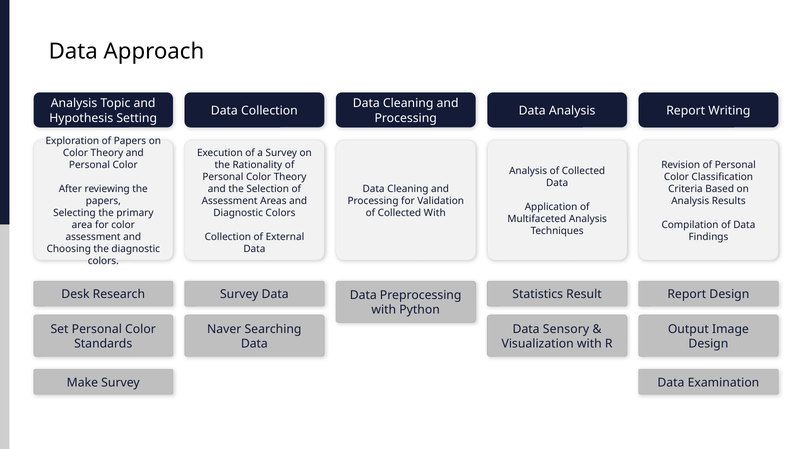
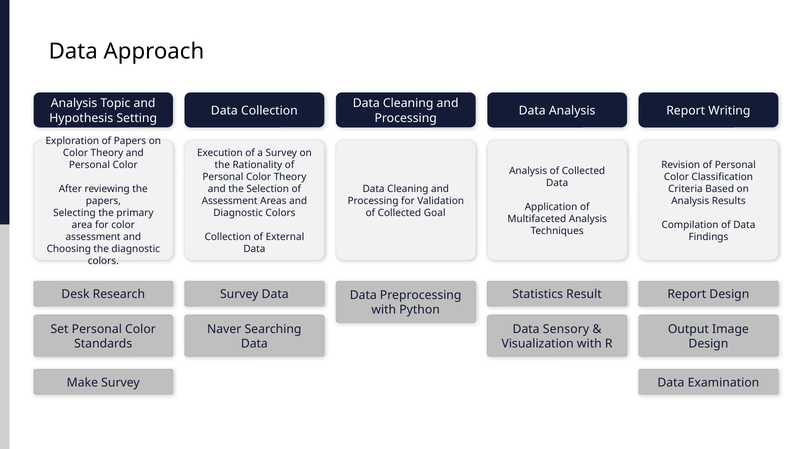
Collected With: With -> Goal (435, 213)
